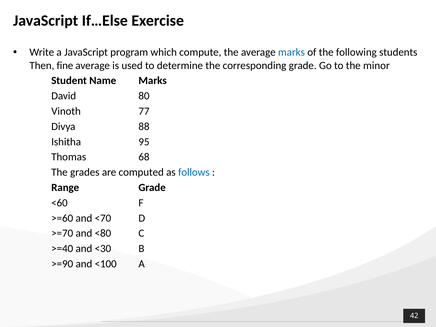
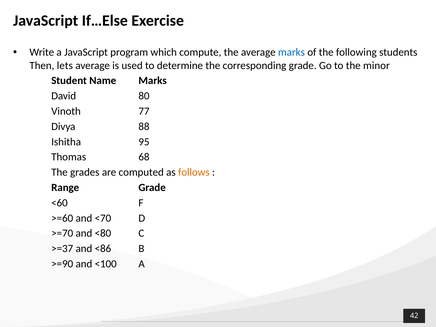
fine: fine -> lets (65, 65)
follows colour: blue -> orange (194, 172)
>=40: >=40 -> >=37 (62, 249)
<30: <30 -> <86 (103, 249)
